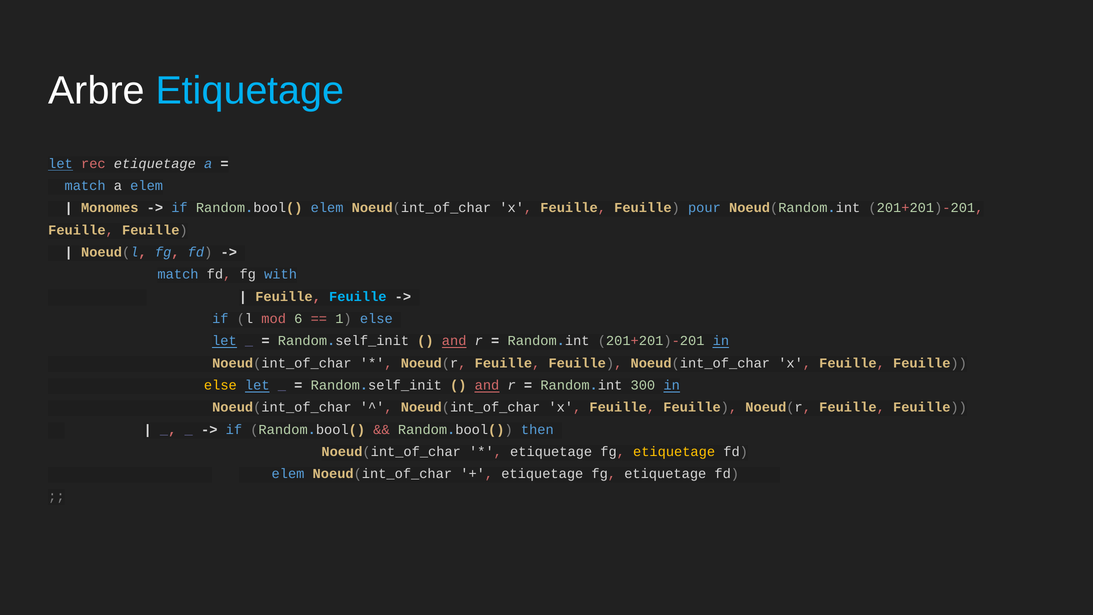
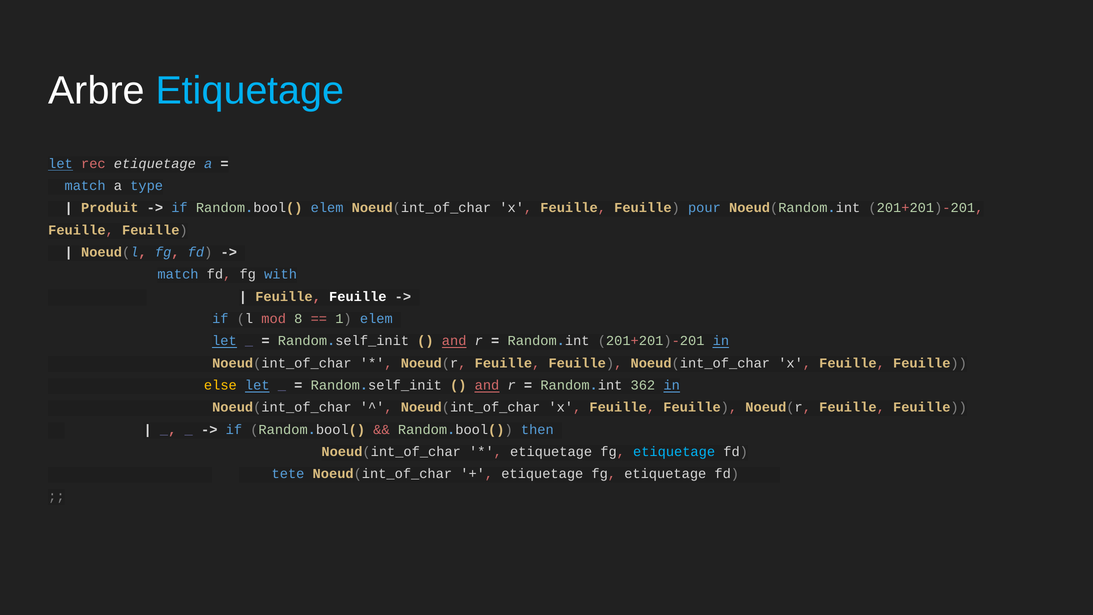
a elem: elem -> type (147, 186)
Monomes: Monomes -> Produit (110, 208)
Feuille colour: light blue -> white (358, 297)
6: 6 -> 8 (298, 319)
1 else: else -> elem (376, 319)
300: 300 -> 362 (643, 385)
etiquetage colour: yellow -> light blue (674, 452)
elem: elem -> tete (288, 474)
